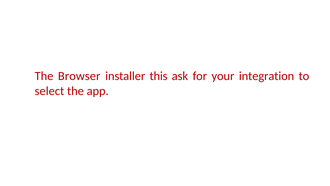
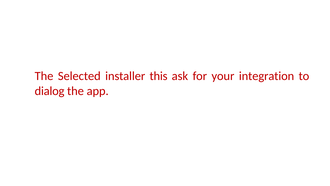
Browser: Browser -> Selected (79, 76)
select: select -> dialog (50, 91)
